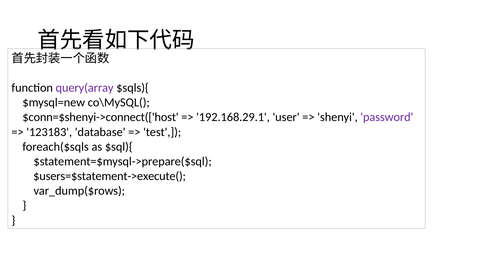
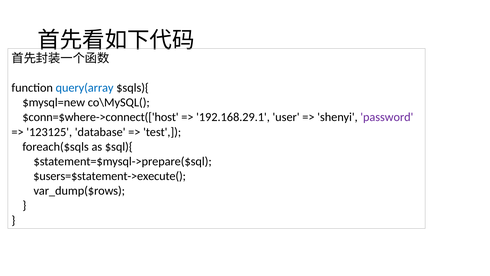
query(array colour: purple -> blue (85, 88)
$conn=$shenyi->connect(['host: $conn=$shenyi->connect(['host -> $conn=$where->connect(['host (101, 117)
123183: 123183 -> 123125 (49, 132)
